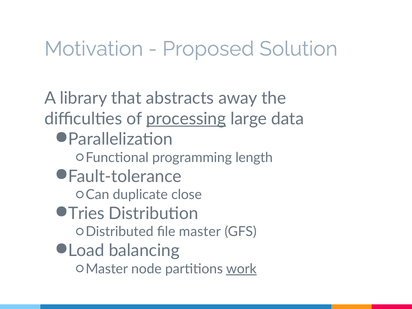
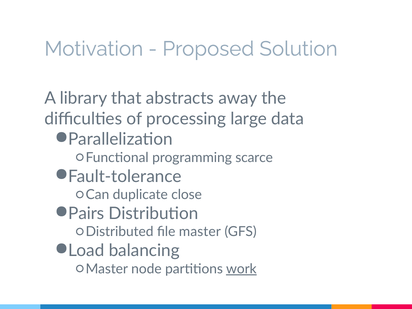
processing underline: present -> none (186, 119)
length: length -> scarce (254, 158)
Tries: Tries -> Pairs (86, 213)
